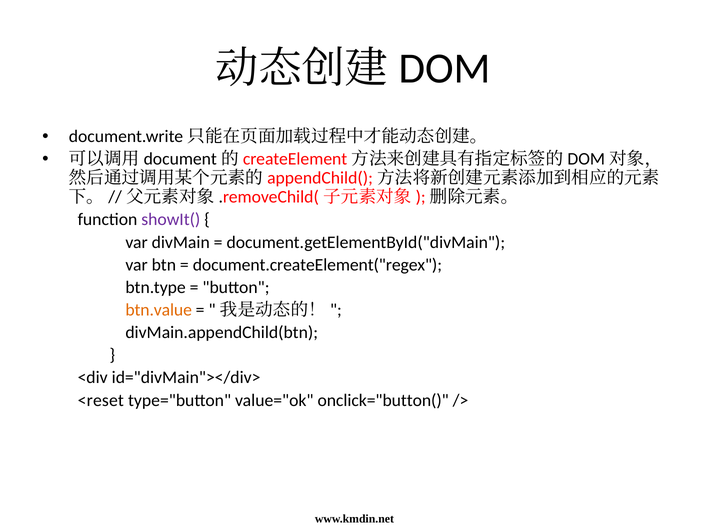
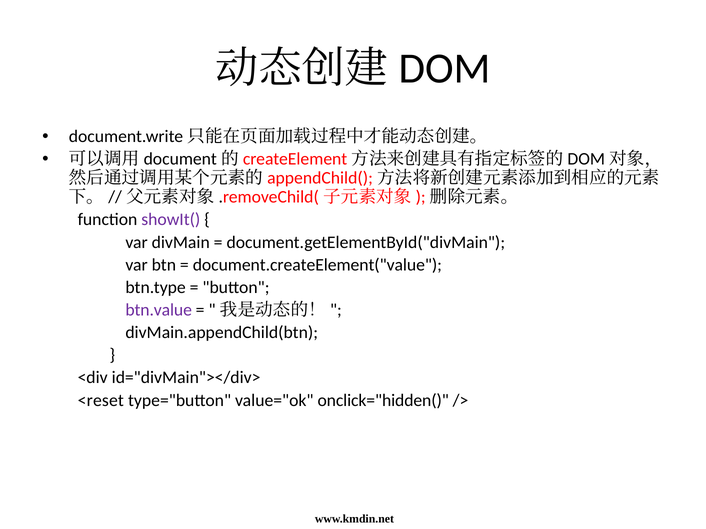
document.createElement("regex: document.createElement("regex -> document.createElement("value (317, 265)
btn.value colour: orange -> purple (159, 310)
onclick="button(: onclick="button( -> onclick="hidden( (383, 401)
